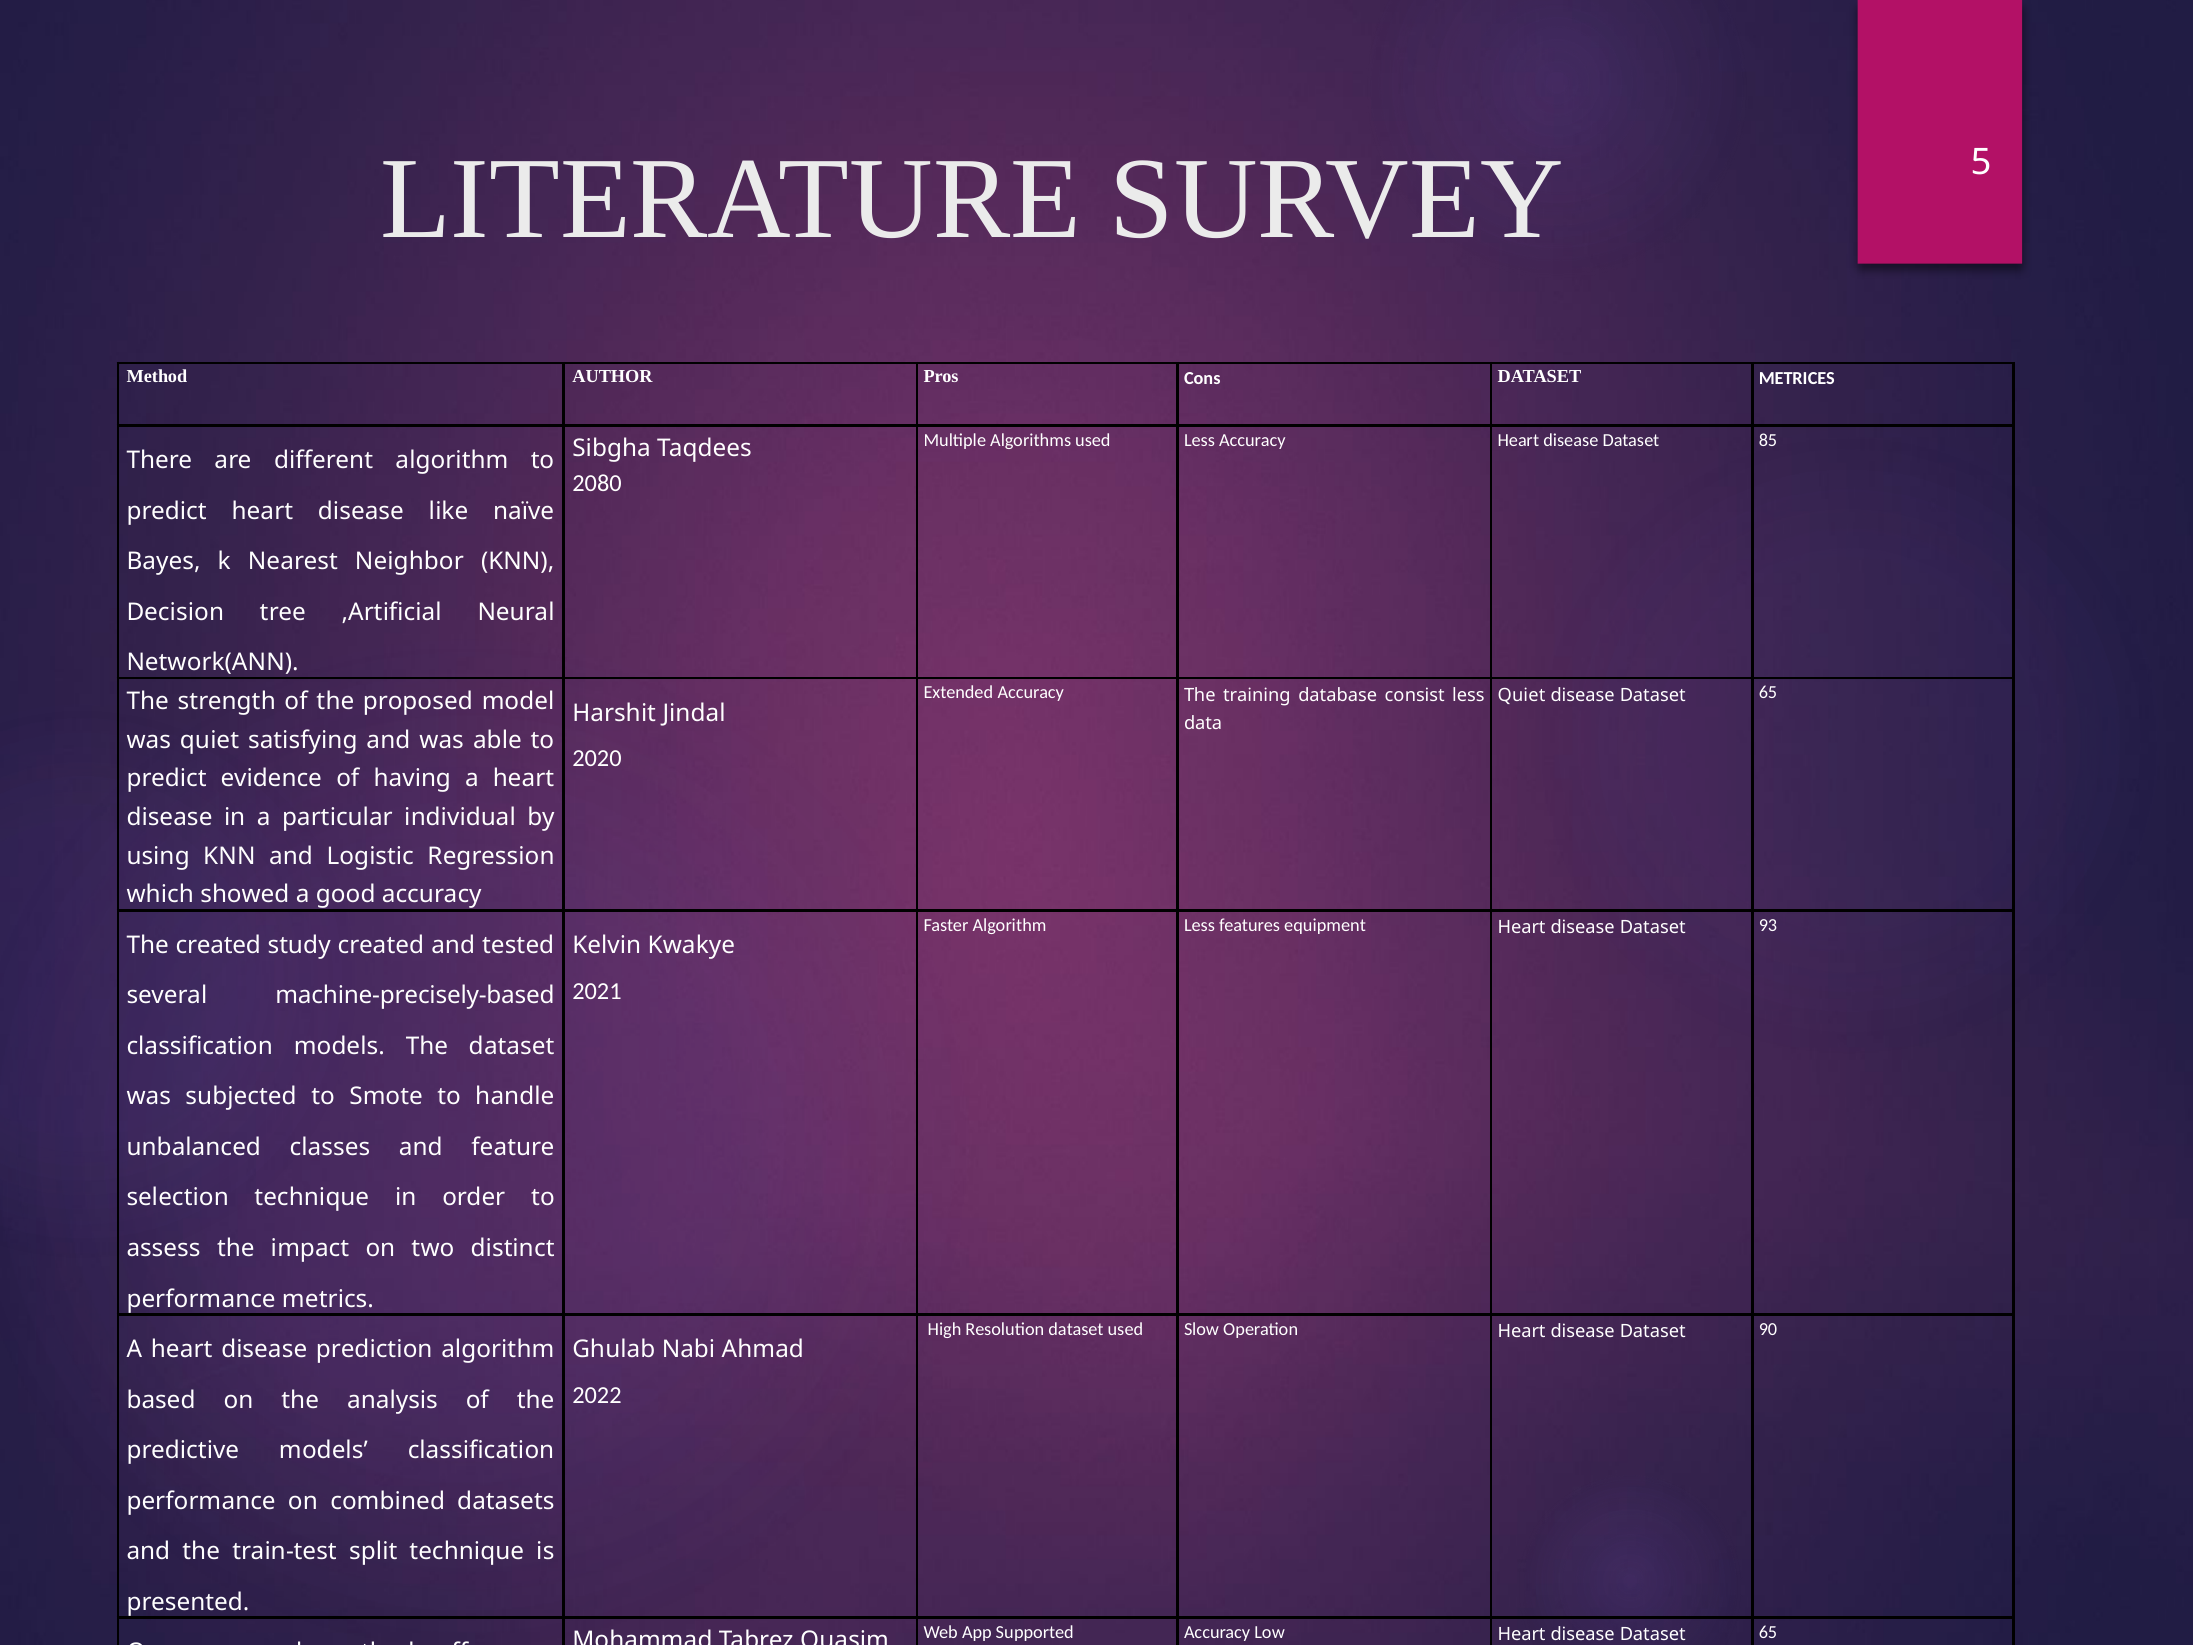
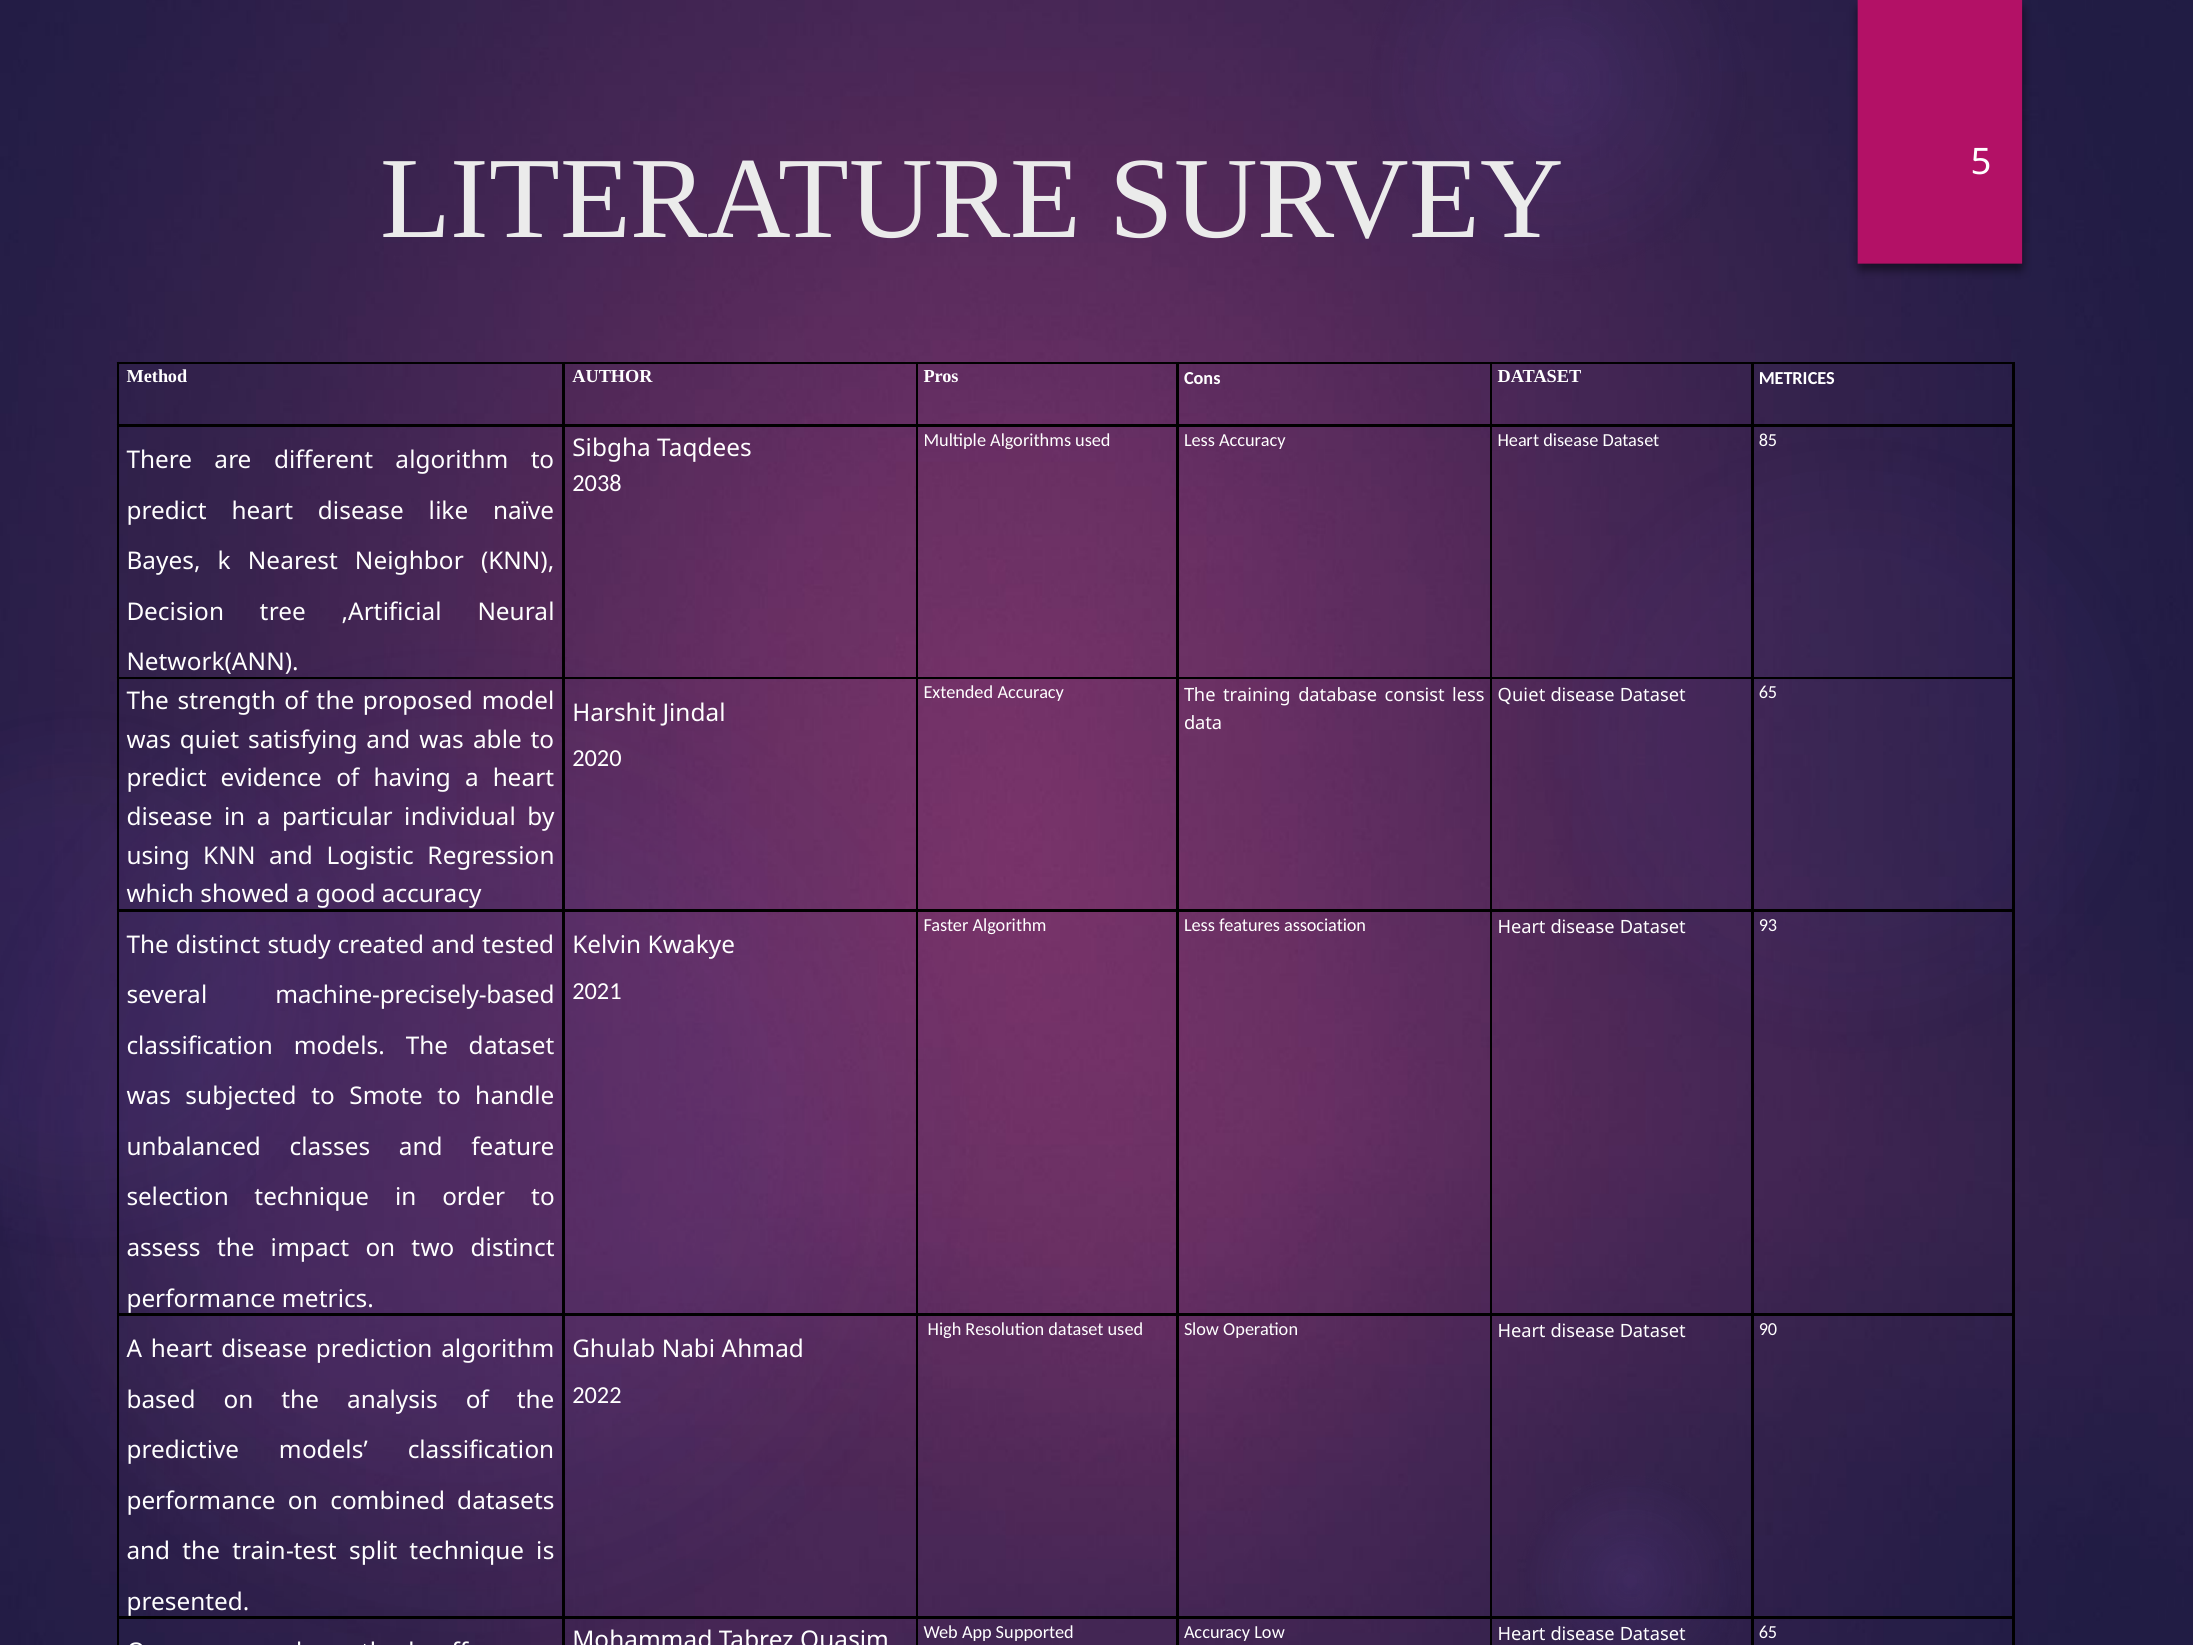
2080: 2080 -> 2038 (597, 484)
equipment: equipment -> association (1325, 925)
The created: created -> distinct (218, 945)
